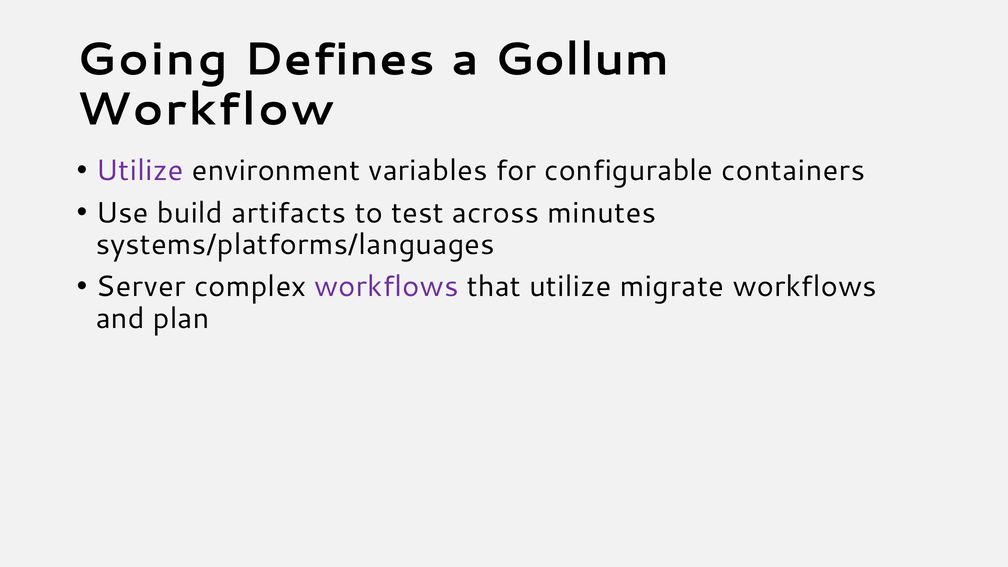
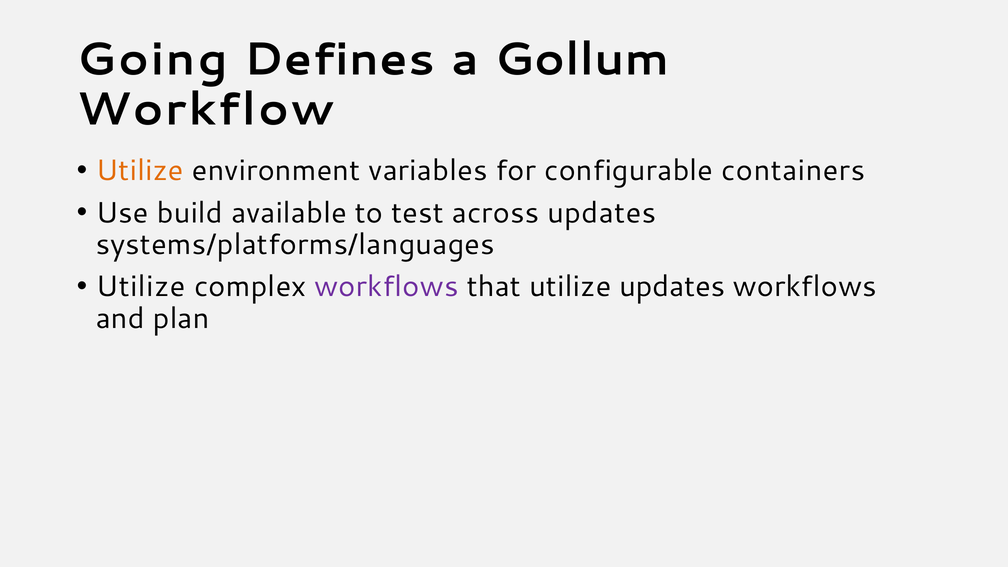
Utilize colour: purple -> orange (140, 171)
artifacts: artifacts -> available (289, 213)
across minutes: minutes -> updates (602, 213)
Server: Server -> Utilize (141, 287)
utilize migrate: migrate -> updates (672, 287)
